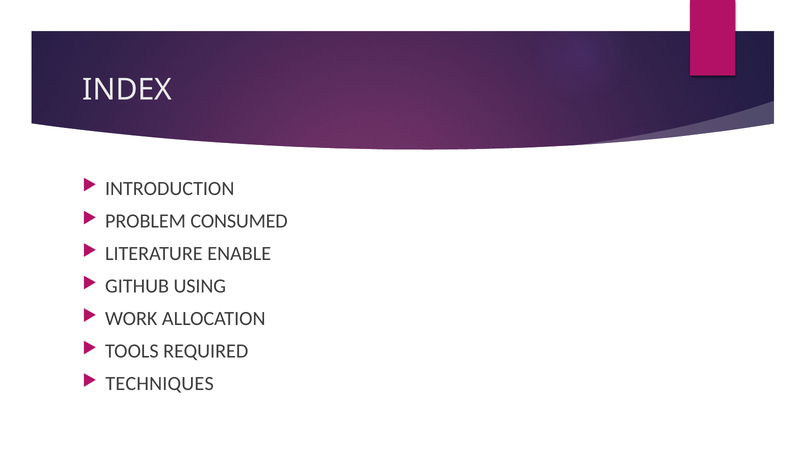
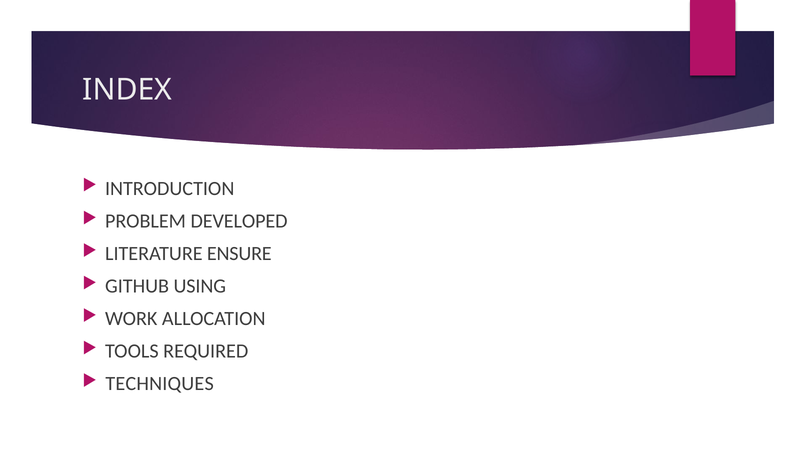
CONSUMED: CONSUMED -> DEVELOPED (239, 221)
ENABLE: ENABLE -> ENSURE (239, 254)
